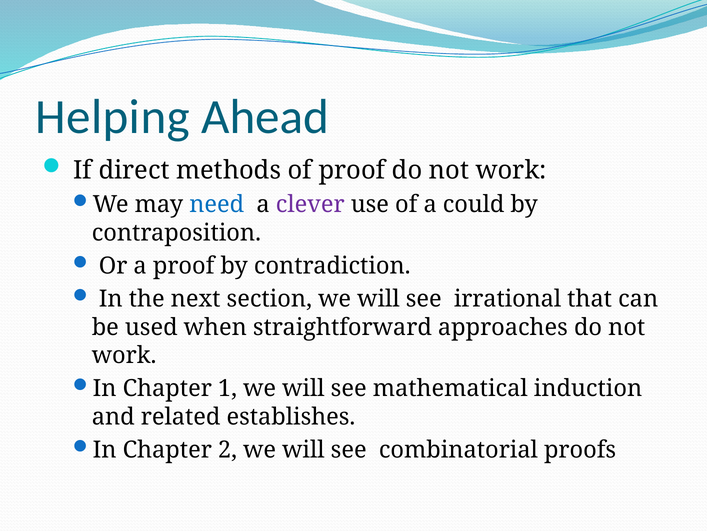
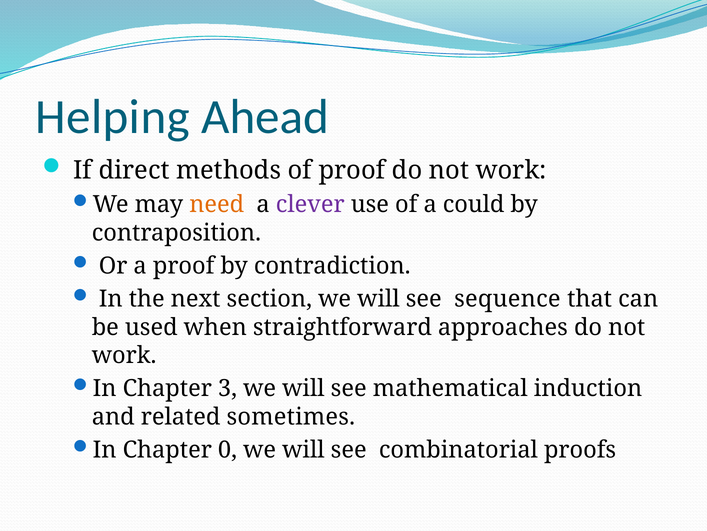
need colour: blue -> orange (217, 204)
irrational: irrational -> sequence (507, 299)
1: 1 -> 3 (228, 388)
establishes: establishes -> sometimes (291, 416)
2: 2 -> 0 (228, 449)
